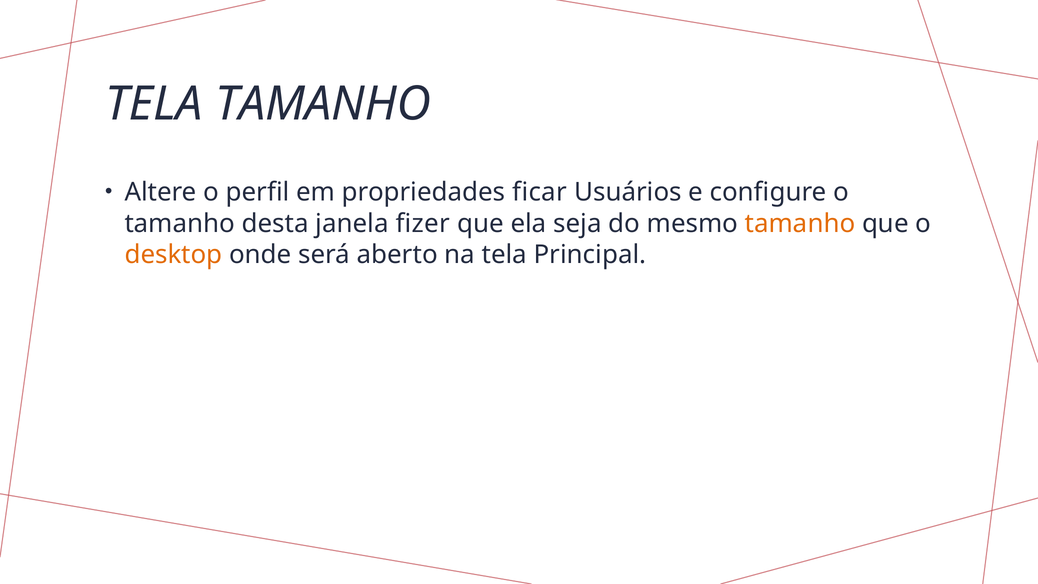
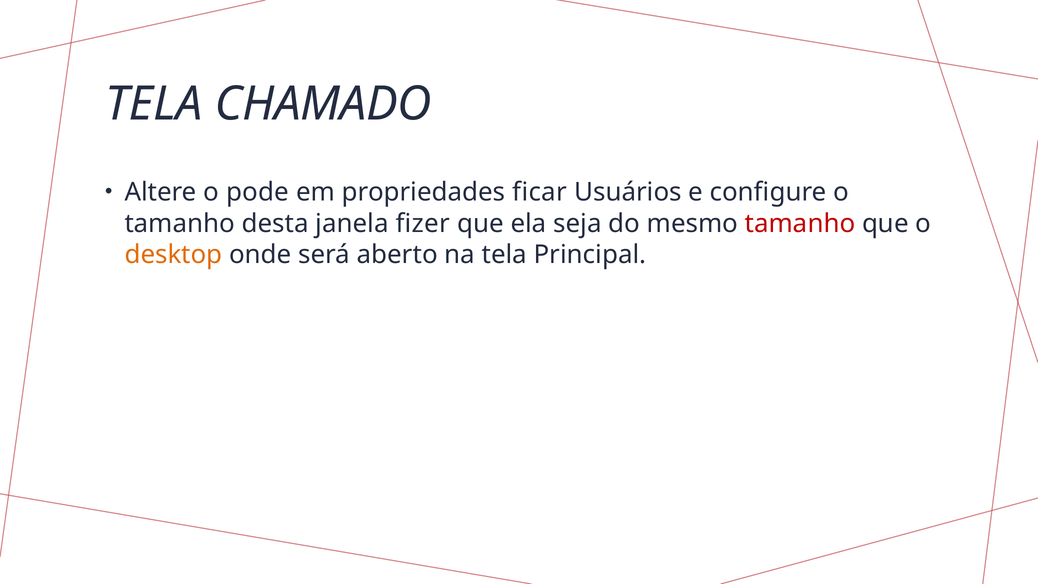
TELA TAMANHO: TAMANHO -> CHAMADO (323, 104)
perfil: perfil -> pode (258, 192)
tamanho colour: orange -> red (800, 224)
